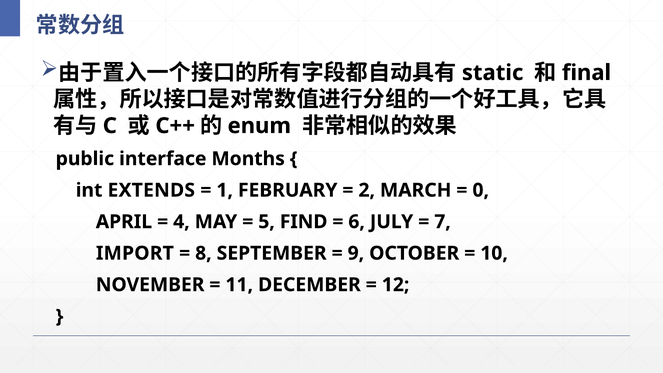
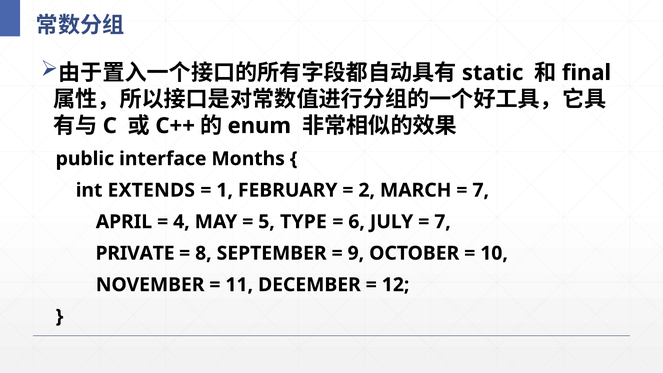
0: 0 -> 7 (481, 190)
FIND: FIND -> TYPE (303, 222)
IMPORT: IMPORT -> PRIVATE (135, 253)
